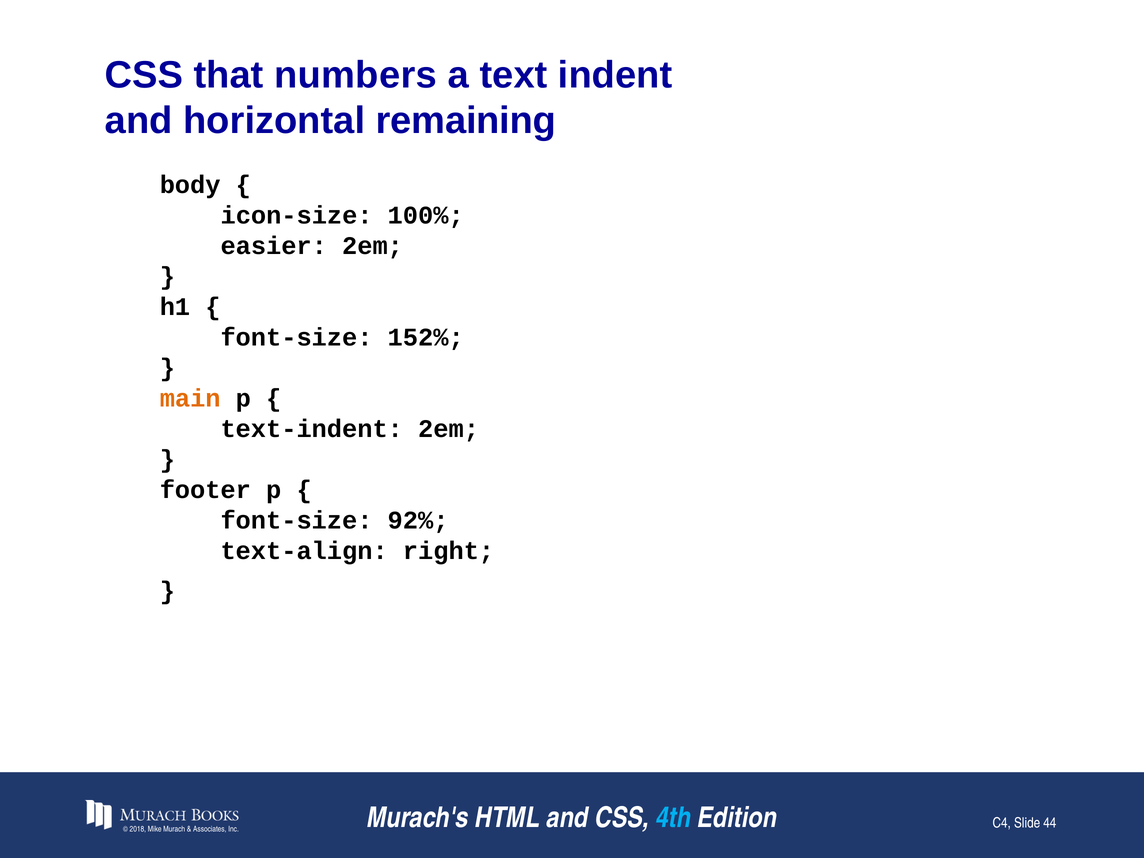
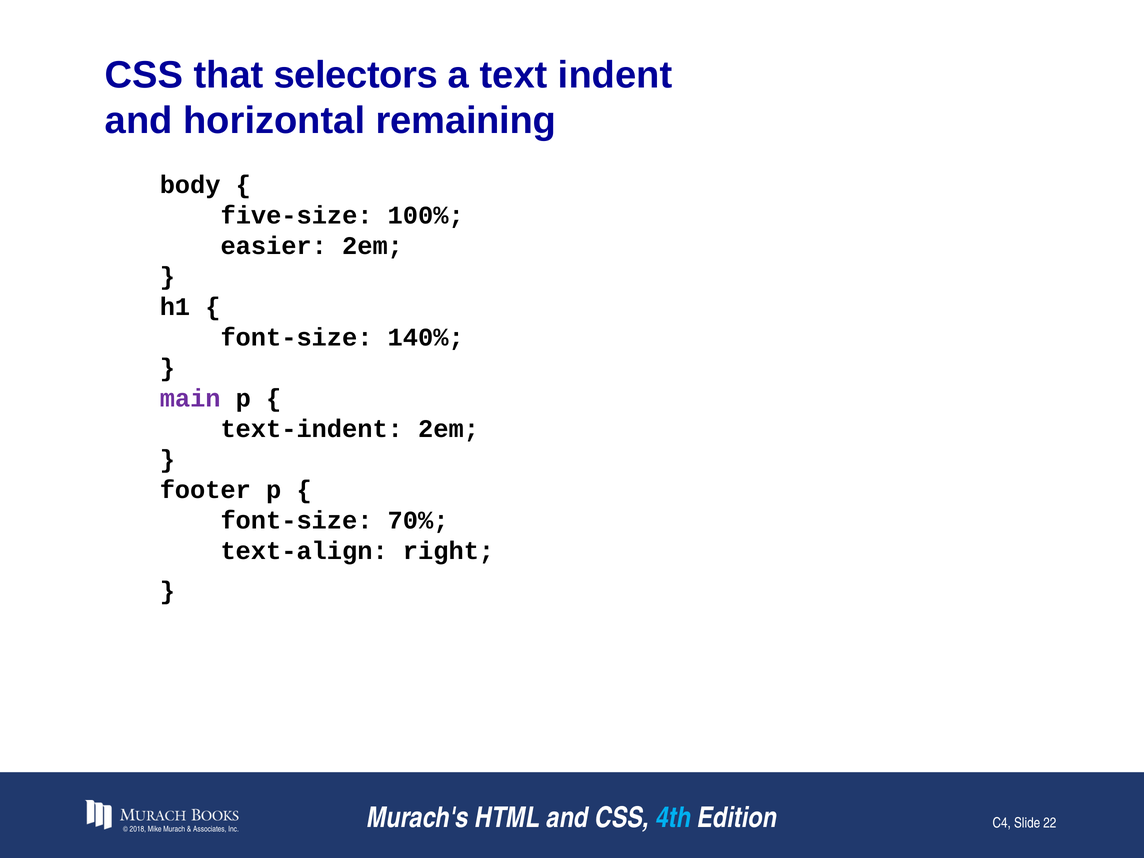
numbers: numbers -> selectors (356, 75)
icon-size: icon-size -> five-size (297, 215)
152%: 152% -> 140% (426, 337)
main colour: orange -> purple (190, 398)
92%: 92% -> 70% (418, 520)
44: 44 -> 22 (1050, 823)
